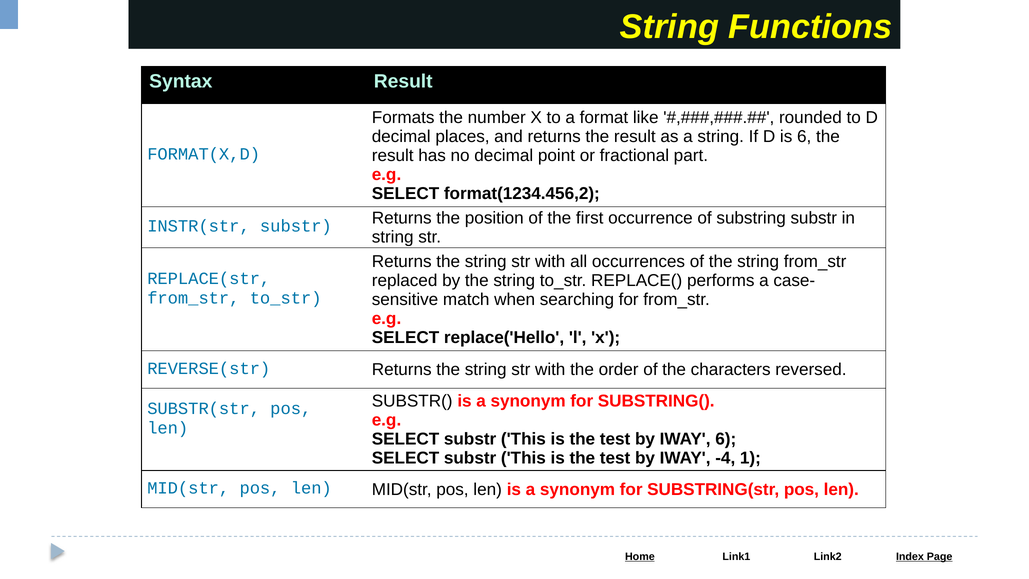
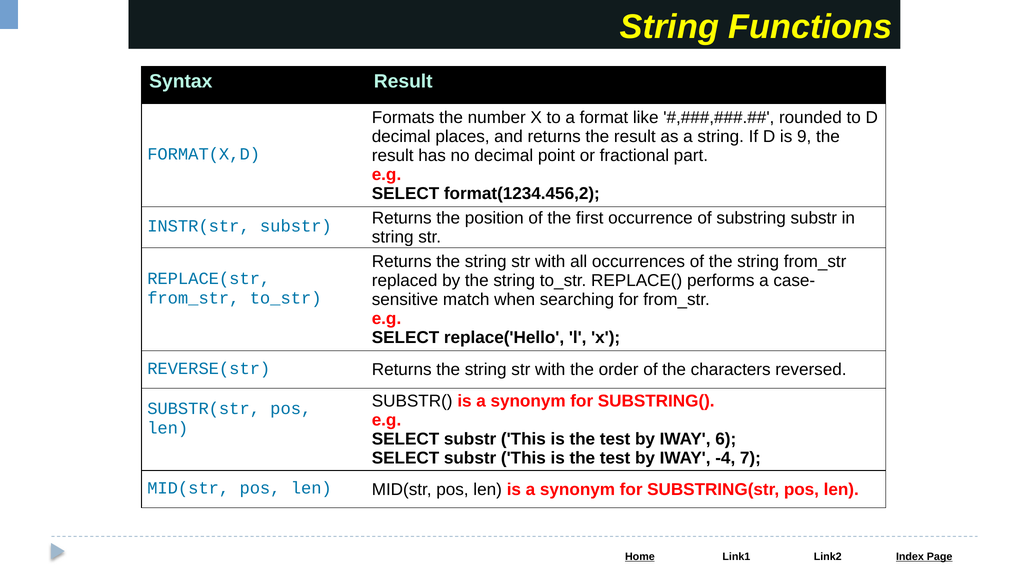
is 6: 6 -> 9 (804, 136)
1: 1 -> 7 (750, 458)
